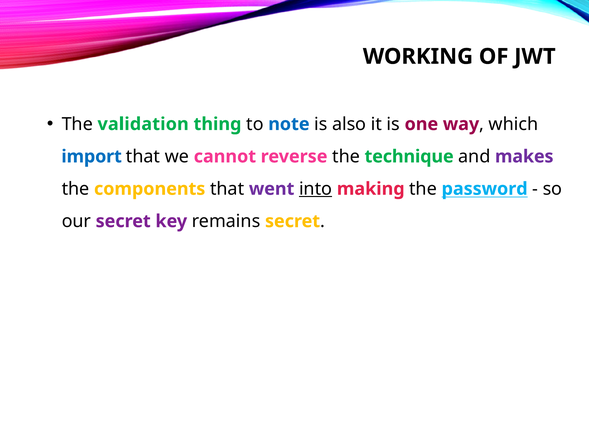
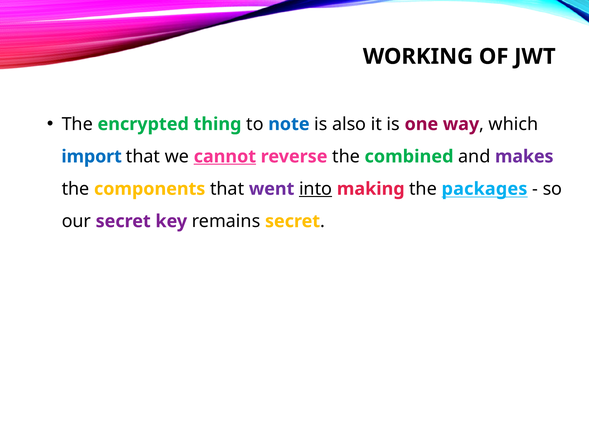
validation: validation -> encrypted (143, 124)
cannot underline: none -> present (225, 156)
technique: technique -> combined (409, 156)
password: password -> packages (484, 189)
